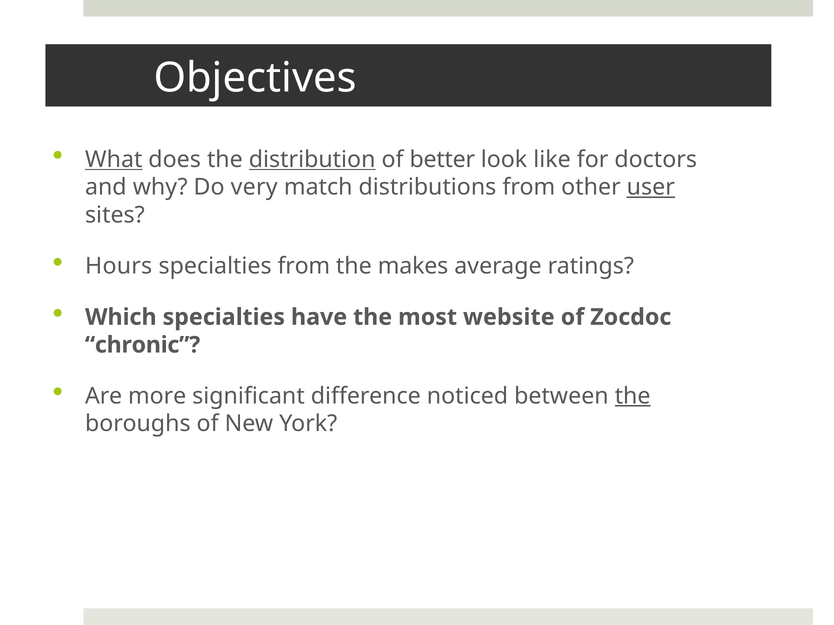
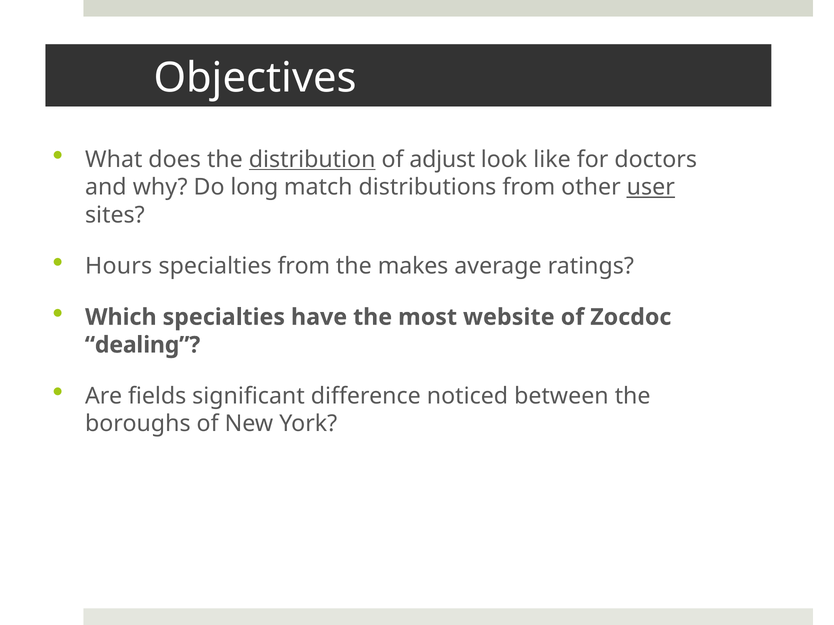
What underline: present -> none (114, 160)
better: better -> adjust (442, 160)
very: very -> long (254, 187)
chronic: chronic -> dealing (143, 345)
more: more -> fields (157, 396)
the underline: present -> none (633, 396)
